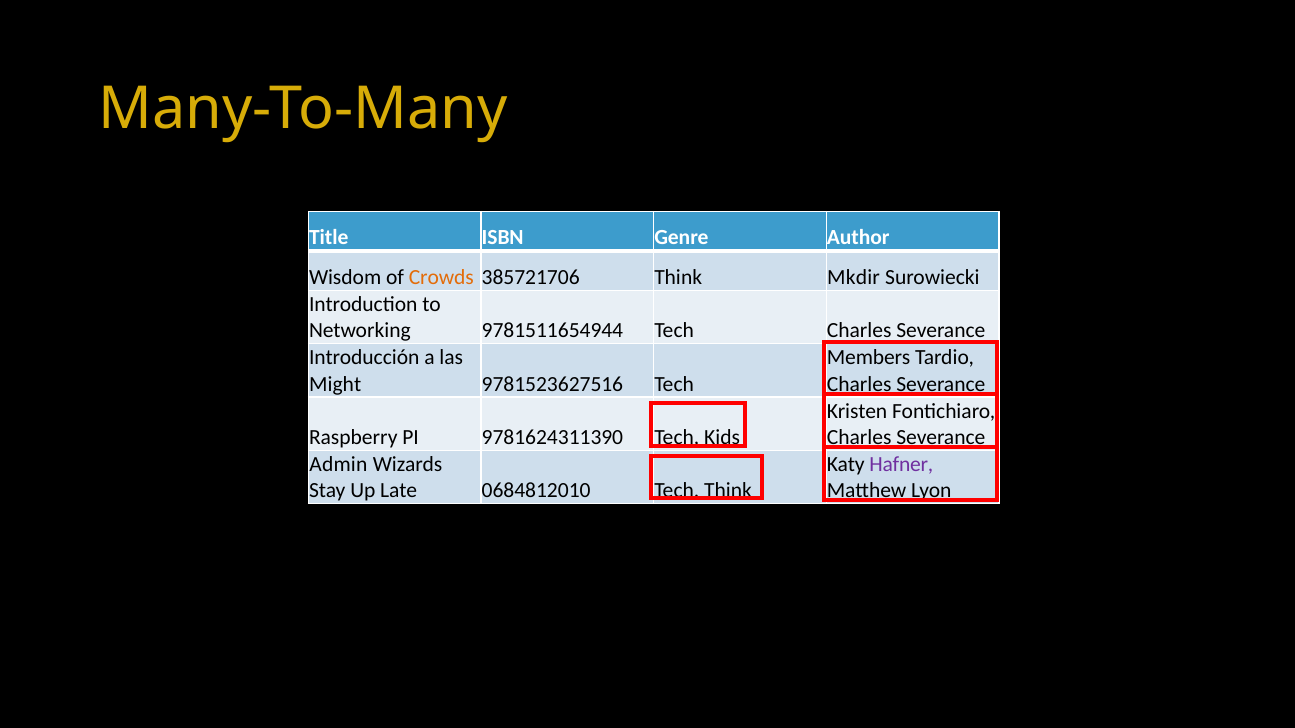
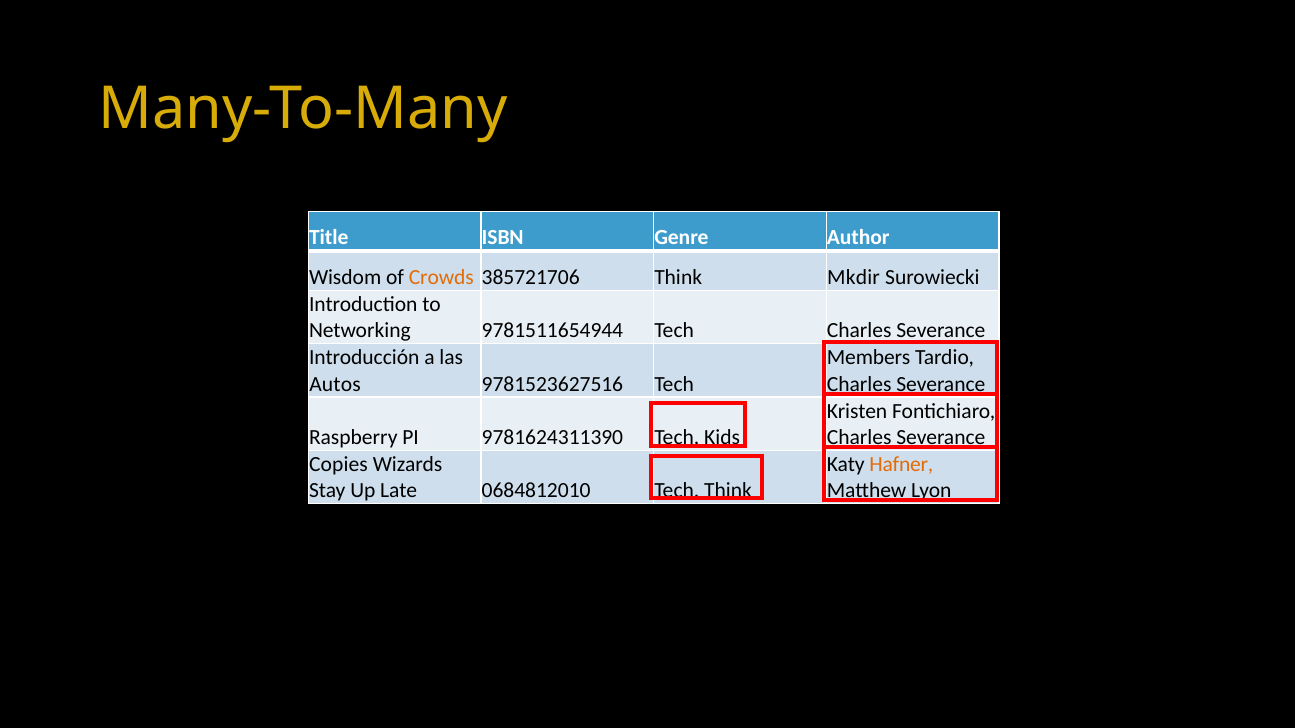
Might: Might -> Autos (335, 384)
Admin: Admin -> Copies (338, 465)
Hafner colour: purple -> orange (901, 465)
